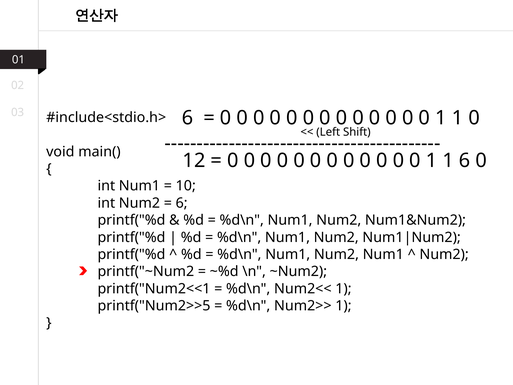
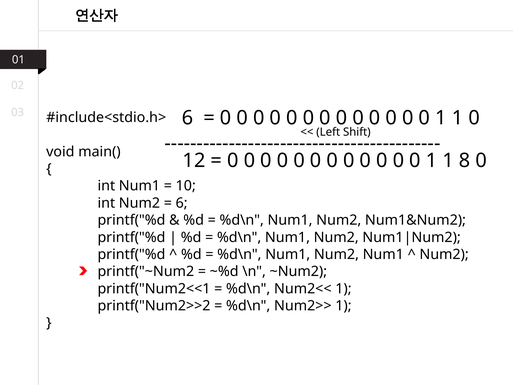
1 6: 6 -> 8 (465, 160)
printf("Num2>>5: printf("Num2>>5 -> printf("Num2>>2 (154, 306)
